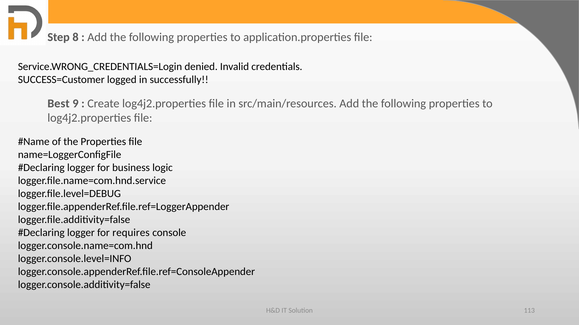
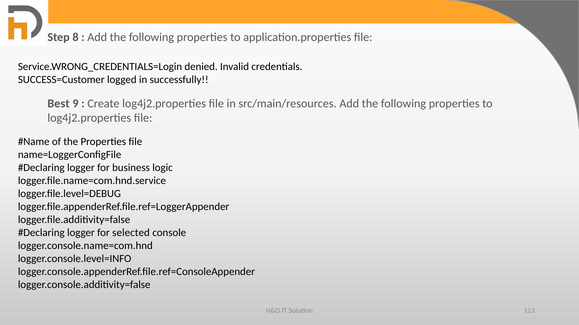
requires: requires -> selected (131, 233)
